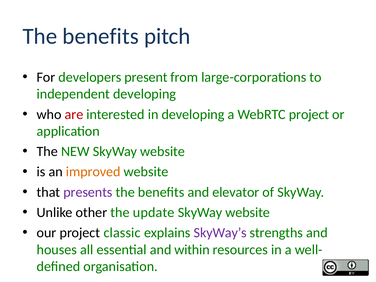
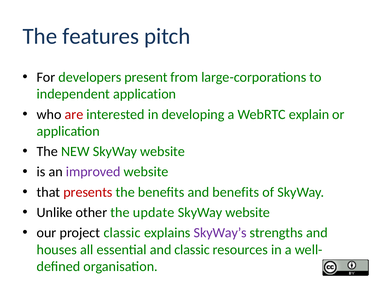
benefits: benefits -> features (101, 36)
independent developing: developing -> application (145, 94)
WebRTC project: project -> explain (309, 114)
improved colour: orange -> purple (93, 172)
presents colour: purple -> red (88, 192)
and elevator: elevator -> benefits (236, 192)
and within: within -> classic (192, 250)
